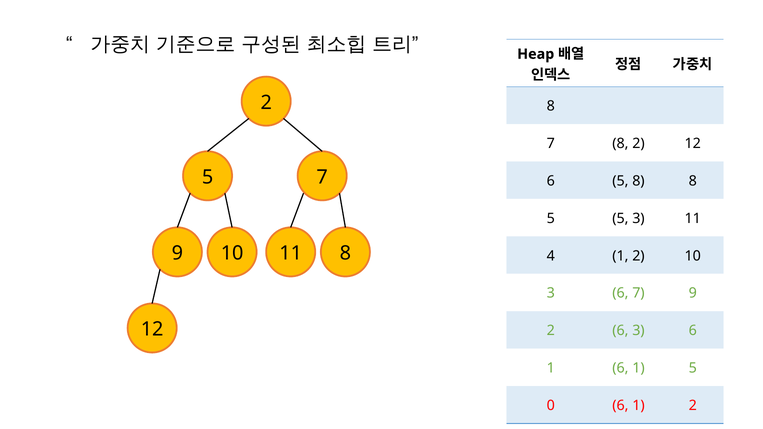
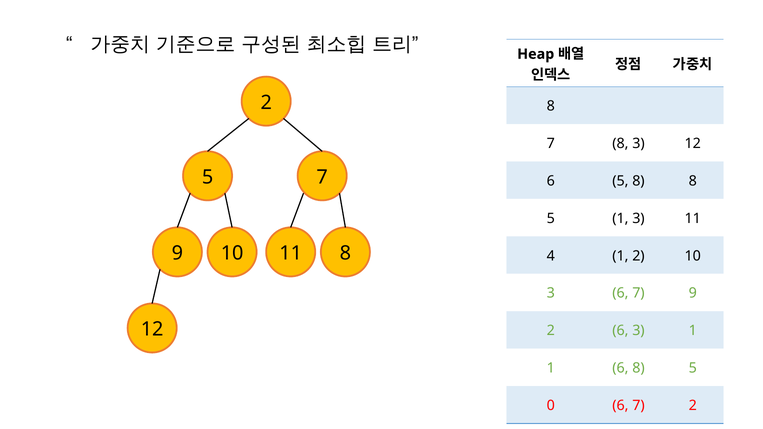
8 2: 2 -> 3 (638, 144)
5 5: 5 -> 1 (620, 218)
6 3 6: 6 -> 1 (693, 331)
1 6 1: 1 -> 8 (638, 368)
0 6 1: 1 -> 7 (638, 406)
